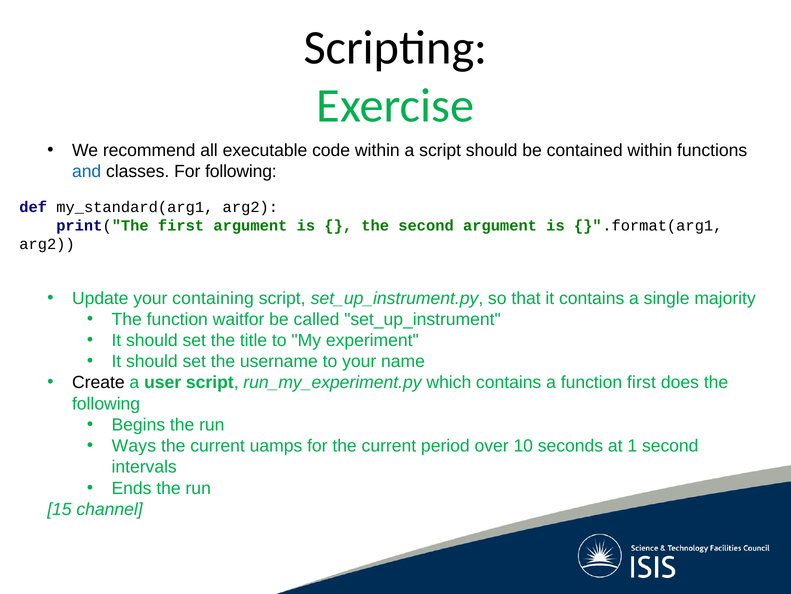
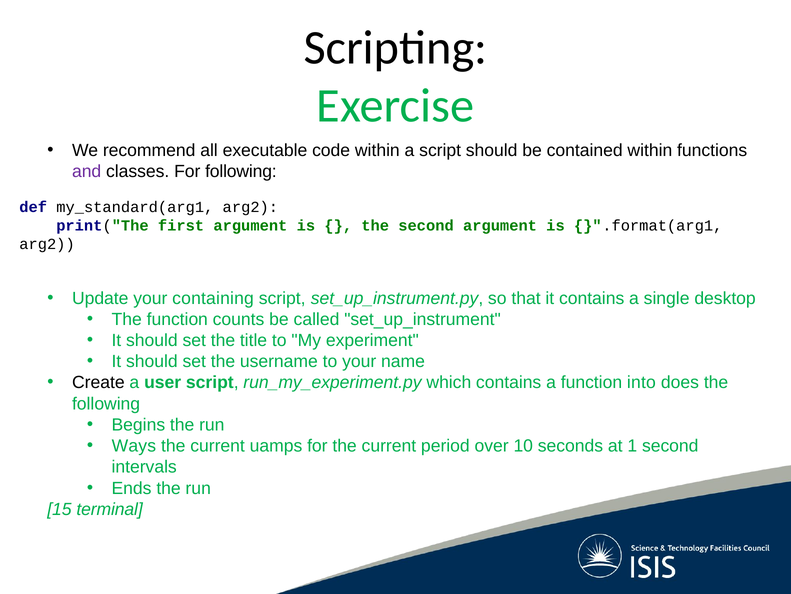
and colour: blue -> purple (87, 171)
majority: majority -> desktop (725, 298)
waitfor: waitfor -> counts (239, 319)
function first: first -> into (641, 382)
channel: channel -> terminal (110, 509)
